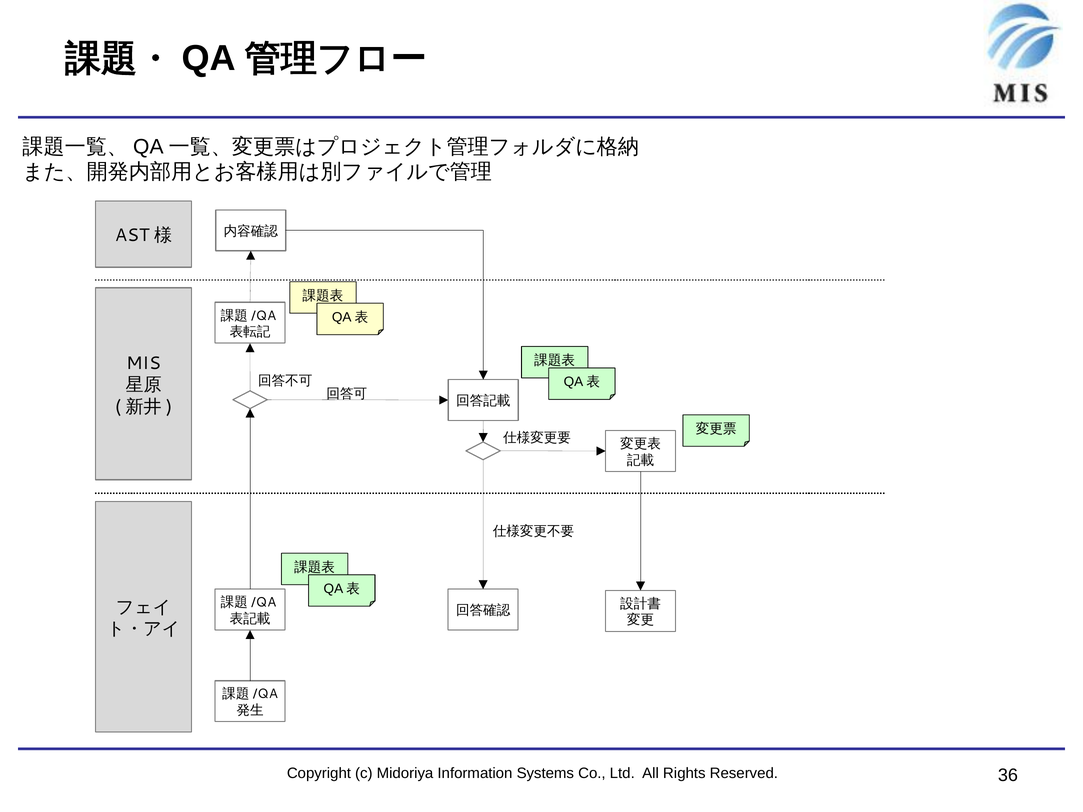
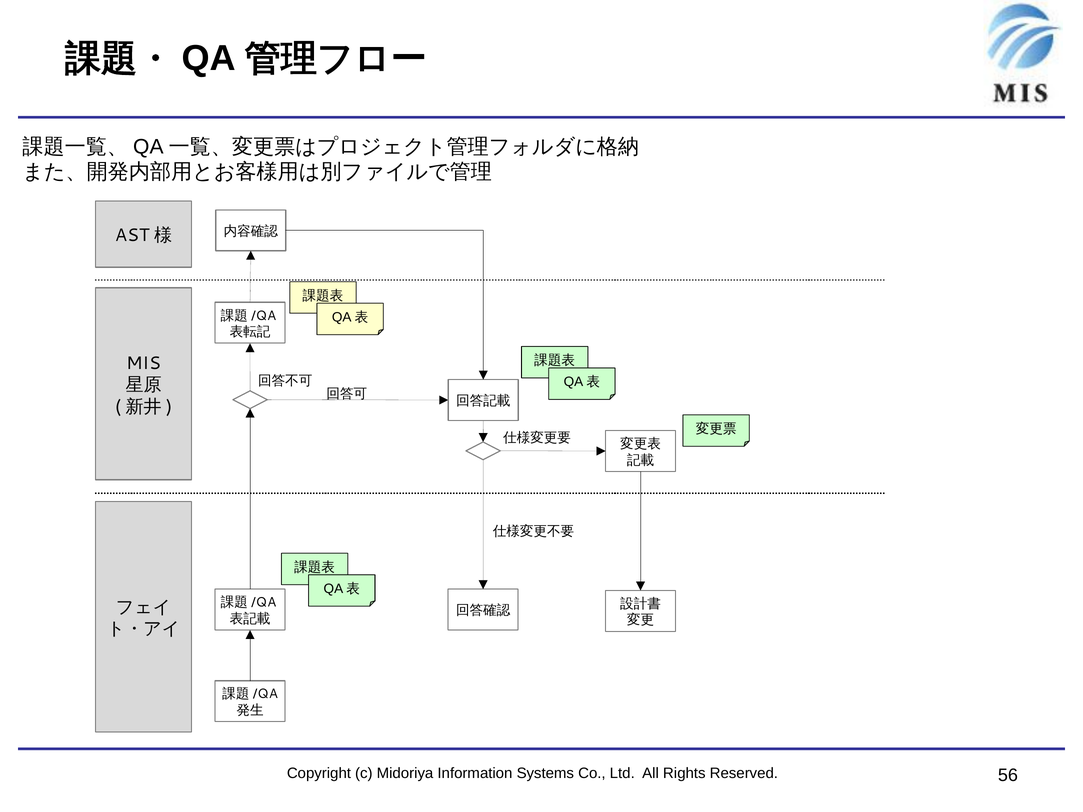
36: 36 -> 56 (1008, 776)
